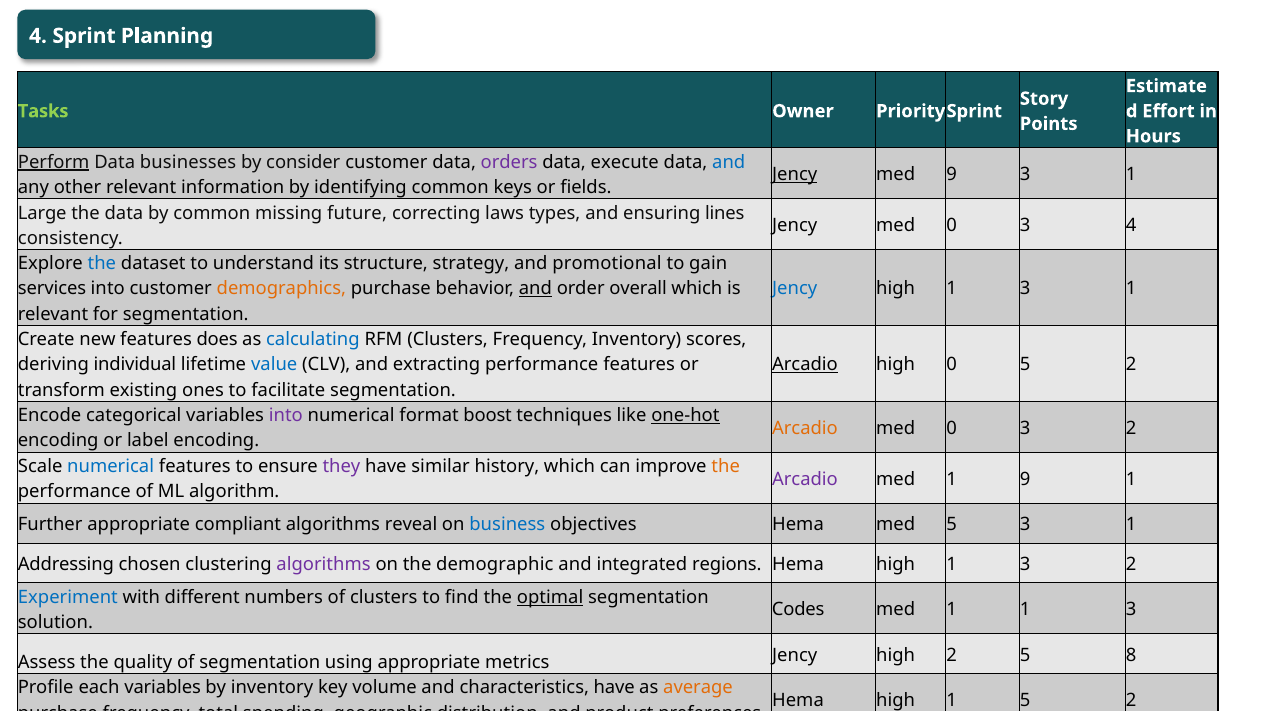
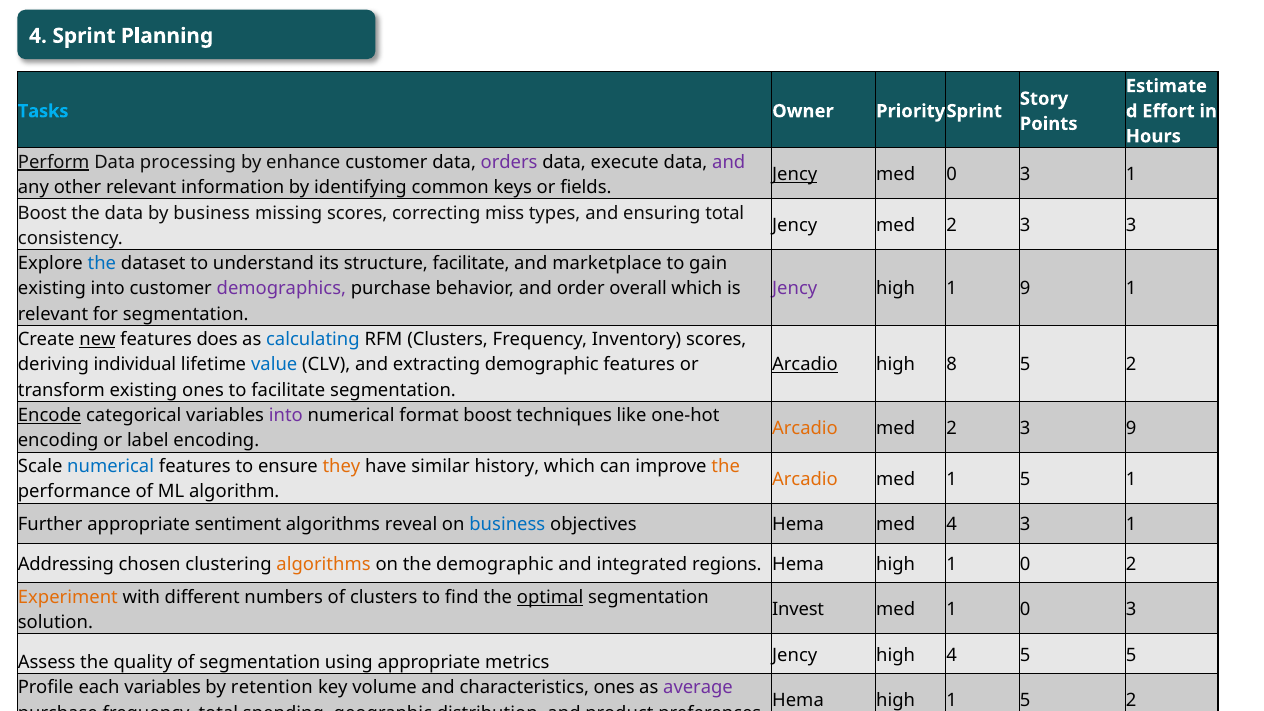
Tasks colour: light green -> light blue (43, 111)
businesses: businesses -> processing (188, 162)
consider: consider -> enhance (303, 162)
and colour: blue -> purple (729, 162)
med 9: 9 -> 0 (952, 175)
Large: Large -> Boost (42, 213)
by common: common -> business (212, 213)
missing future: future -> scores (357, 213)
laws: laws -> miss (505, 213)
ensuring lines: lines -> total (725, 213)
Jency med 0: 0 -> 2 (952, 226)
4: 4 -> 3 (1131, 226)
structure strategy: strategy -> facilitate (471, 264)
promotional: promotional -> marketplace (607, 264)
services: services -> existing (52, 289)
demographics colour: orange -> purple (281, 289)
and underline: present -> none (535, 289)
Jency colour: blue -> purple (795, 289)
3: 3 -> 9 (1025, 289)
new underline: none -> present (98, 340)
extracting performance: performance -> demographic (542, 365)
high 0: 0 -> 8 (952, 365)
Encode underline: none -> present (50, 416)
one-hot underline: present -> none (685, 416)
0: 0 -> 2 (952, 428)
2: 2 -> 9 (1131, 428)
they colour: purple -> orange (341, 467)
Arcadio colour: purple -> orange (805, 479)
med 1 9: 9 -> 5 (1025, 479)
compliant: compliant -> sentiment (238, 525)
med 5: 5 -> 4 (952, 525)
algorithms colour: purple -> orange (324, 564)
Hema high 1 3: 3 -> 0 (1025, 564)
Experiment colour: blue -> orange (68, 597)
Codes: Codes -> Invest (798, 610)
med 1 1: 1 -> 0 (1025, 610)
high 2: 2 -> 4 (952, 655)
5 8: 8 -> 5 (1131, 655)
by inventory: inventory -> retention (272, 688)
characteristics have: have -> ones (614, 688)
average colour: orange -> purple (698, 688)
